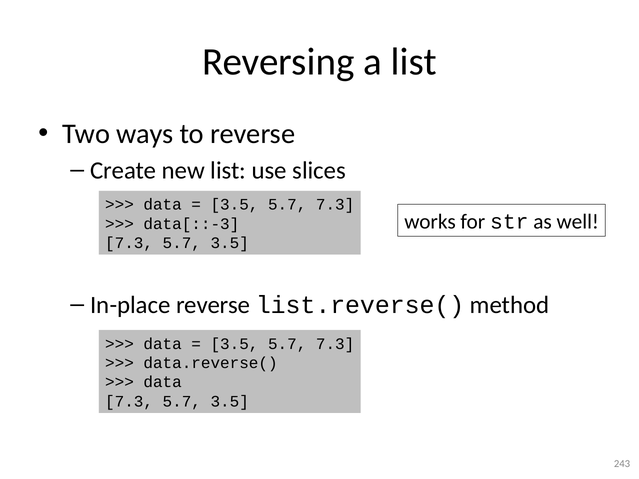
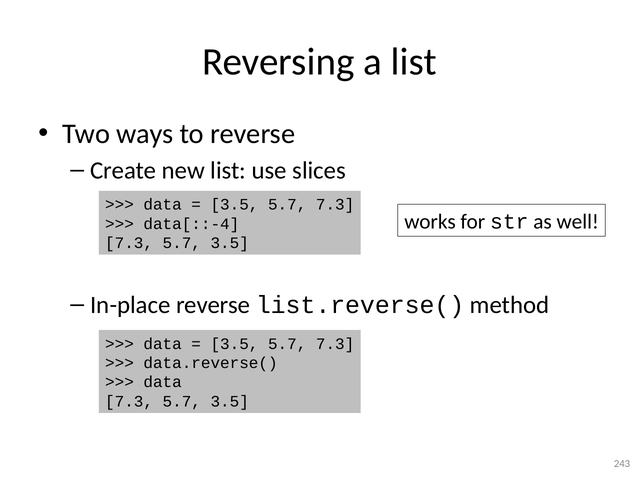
data[::-3: data[::-3 -> data[::-4 (191, 224)
